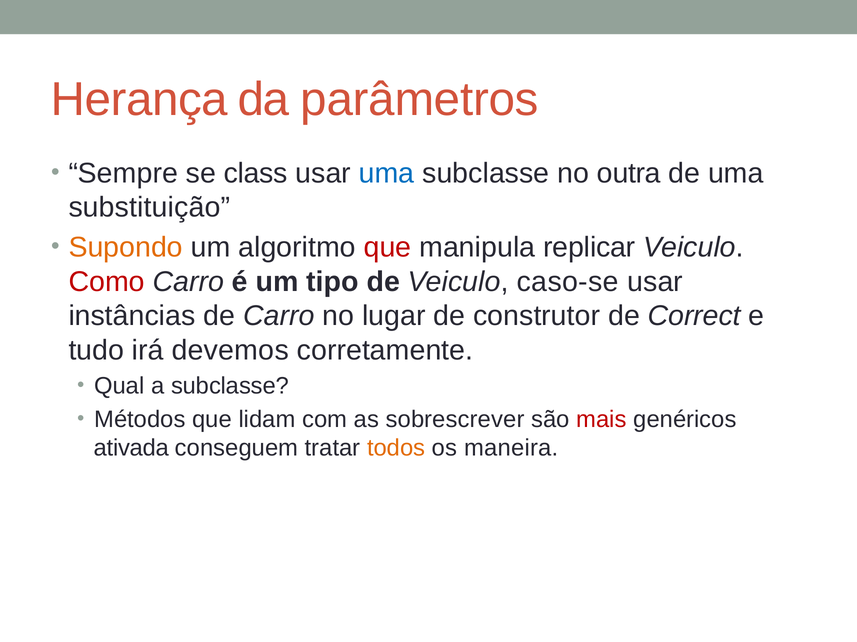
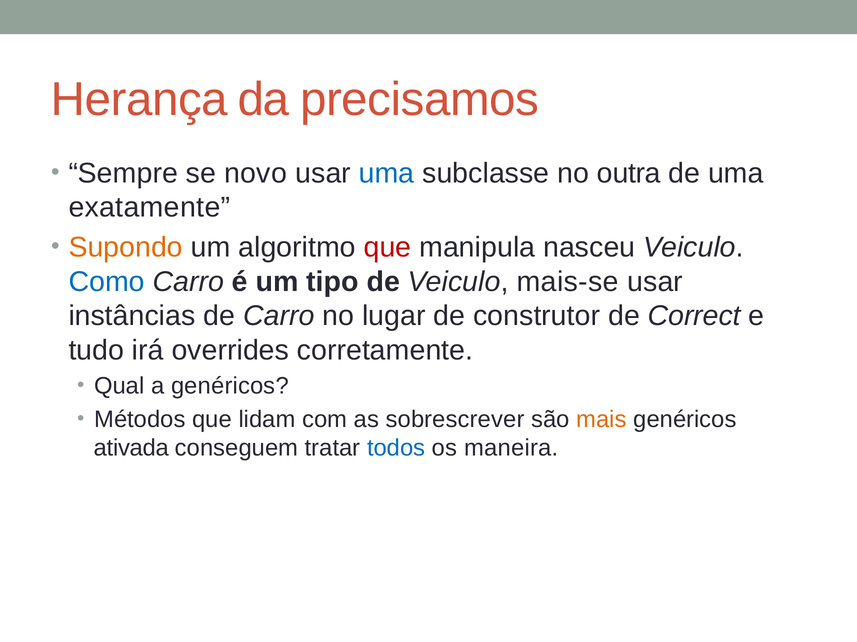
parâmetros: parâmetros -> precisamos (420, 100)
class: class -> novo (256, 173)
substituição: substituição -> exatamente (149, 208)
replicar: replicar -> nasceu (589, 248)
Como colour: red -> blue (107, 282)
caso-se: caso-se -> mais-se (568, 282)
devemos: devemos -> overrides (230, 351)
a subclasse: subclasse -> genéricos (230, 386)
mais colour: red -> orange (601, 420)
todos colour: orange -> blue (396, 448)
